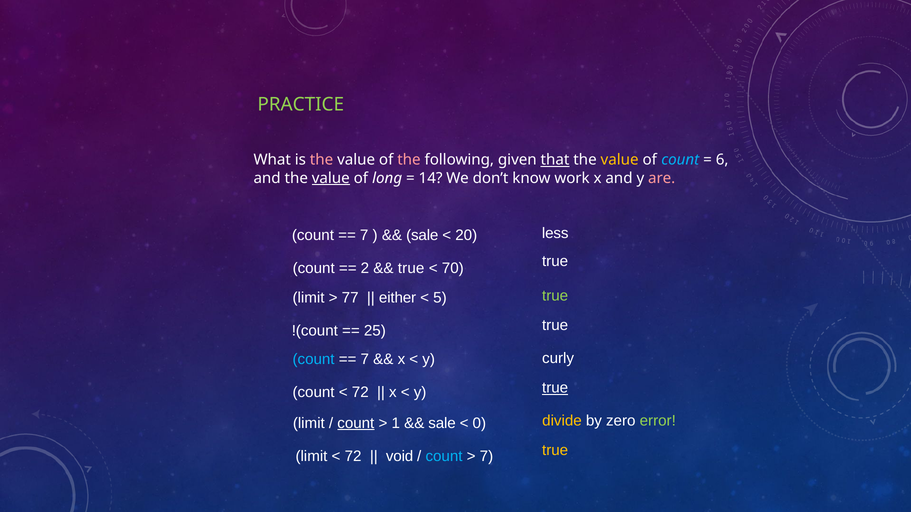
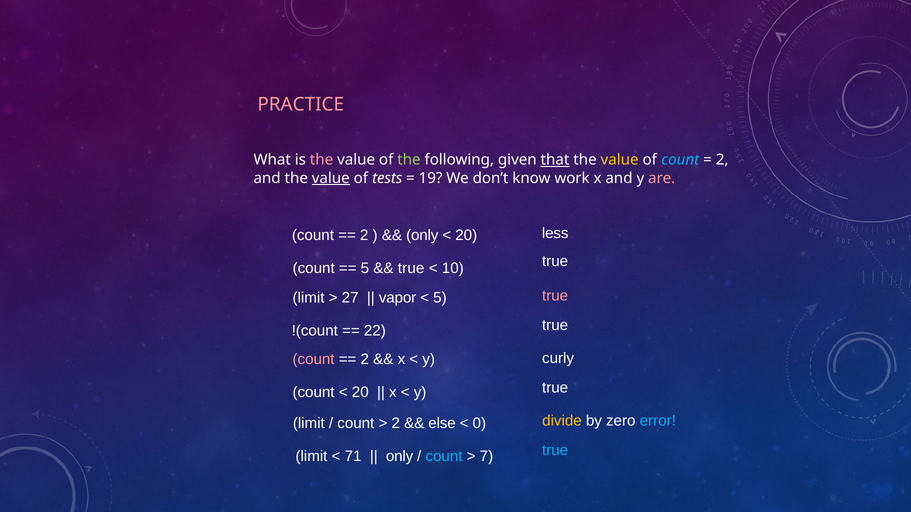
PRACTICE colour: light green -> pink (301, 105)
the colour: pink -> light green (409, 160)
6: 6 -> 2 (722, 160)
long: long -> tests (387, 178)
14: 14 -> 19 (431, 178)
7: 7 -> 2 (364, 236)
sale: sale -> only (422, 236)
2: 2 -> 5 (365, 269)
70: 70 -> 10 (453, 269)
77: 77 -> 27 (350, 298)
either: either -> vapor (398, 298)
true colour: light green -> pink (555, 296)
25: 25 -> 22 (375, 331)
count colour: light blue -> pink (314, 360)
7: 7 -> 2 (365, 360)
72: 72 -> 20 (360, 393)
true underline: present -> none (555, 388)
count underline: present -> none (356, 423)
1: 1 -> 2 (396, 423)
sale: sale -> else (442, 423)
error colour: light green -> light blue (658, 421)
72: 72 -> 71 (353, 456)
void: void -> only (400, 456)
true colour: yellow -> light blue (555, 451)
